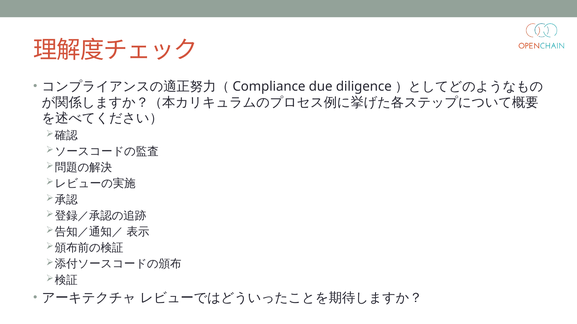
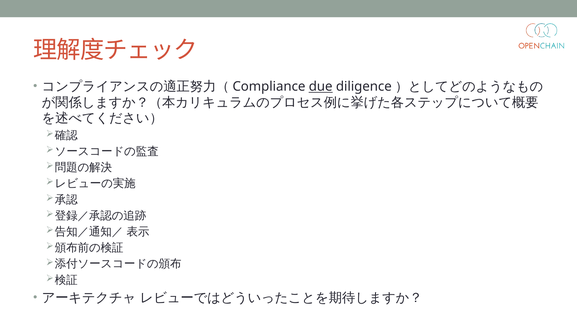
due underline: none -> present (321, 87)
